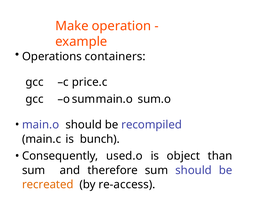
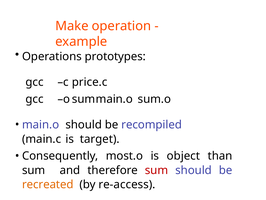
containers: containers -> prototypes (115, 56)
bunch: bunch -> target (100, 139)
used.o: used.o -> most.o (124, 156)
sum colour: black -> red (157, 170)
